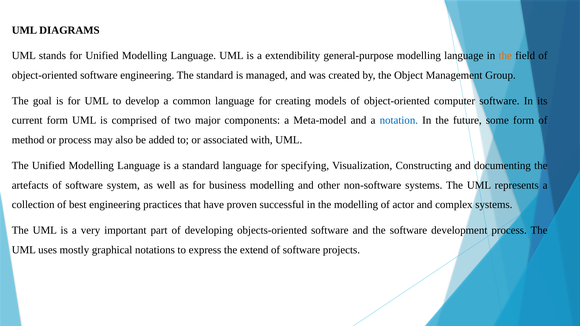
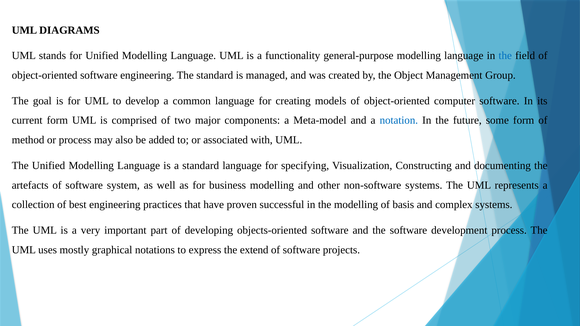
extendibility: extendibility -> functionality (293, 56)
the colour: orange -> blue (505, 56)
actor: actor -> basis (403, 205)
